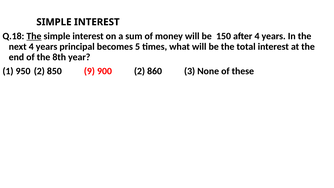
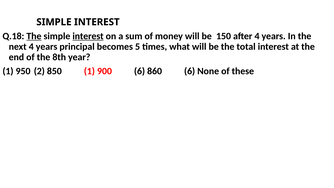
interest underline: none -> present (88, 36)
850 9: 9 -> 1 (89, 71)
900 2: 2 -> 6 (140, 71)
860 3: 3 -> 6 (190, 71)
